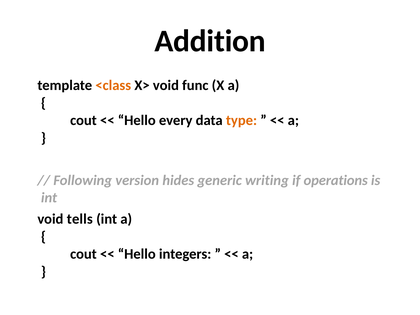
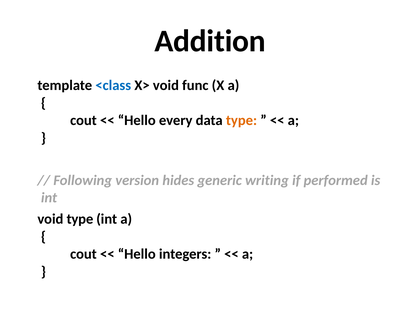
<class colour: orange -> blue (113, 85)
operations: operations -> performed (336, 180)
void tells: tells -> type (80, 219)
